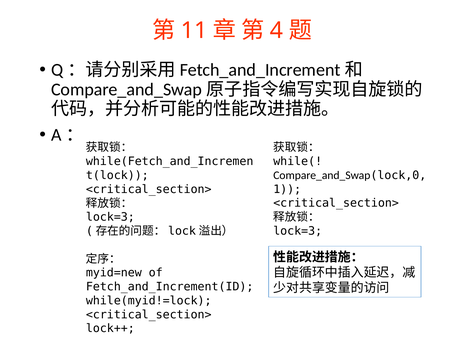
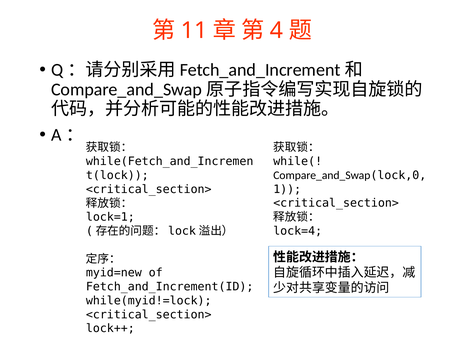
lock=3: lock=3 -> lock=1 (110, 217)
lock=3: lock=3 -> lock=4 (298, 231)
